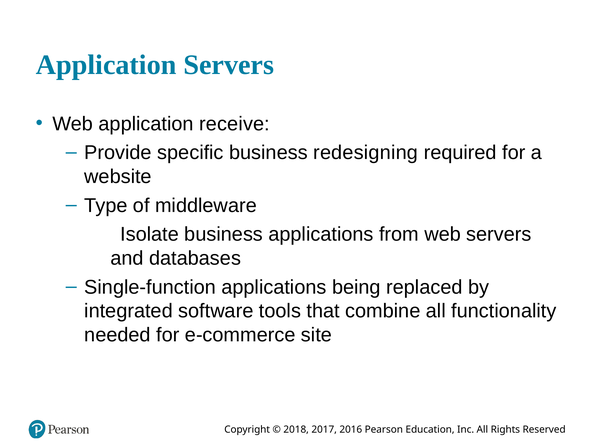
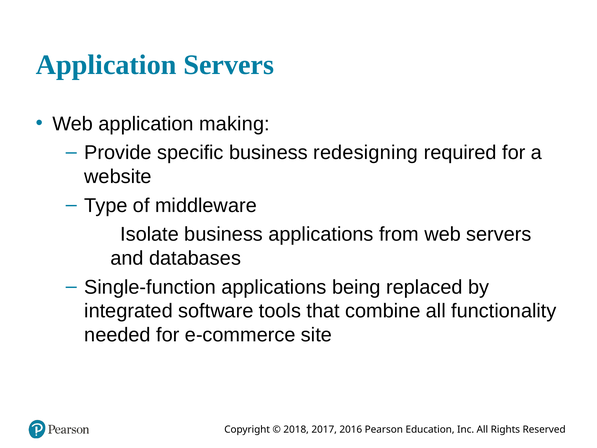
receive: receive -> making (235, 124)
